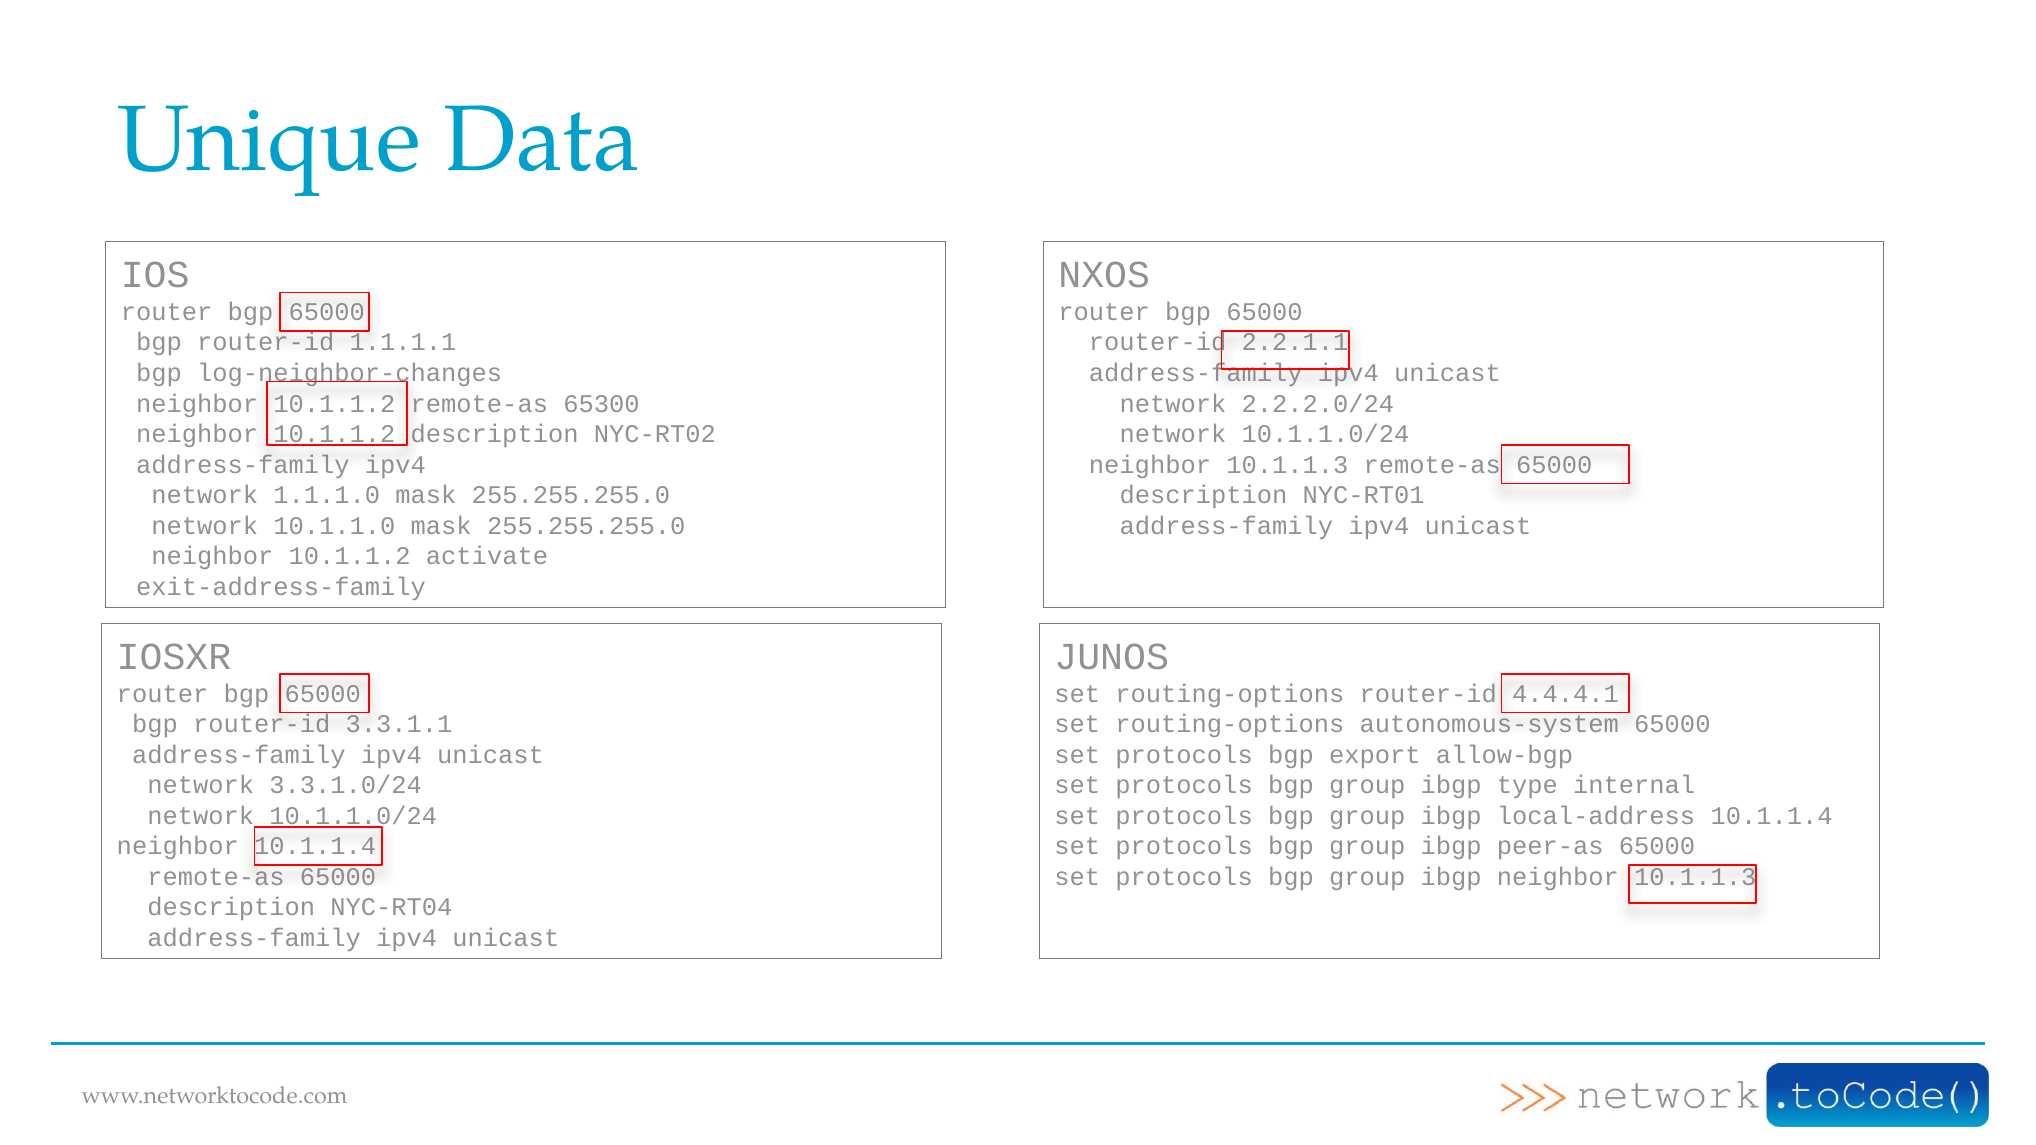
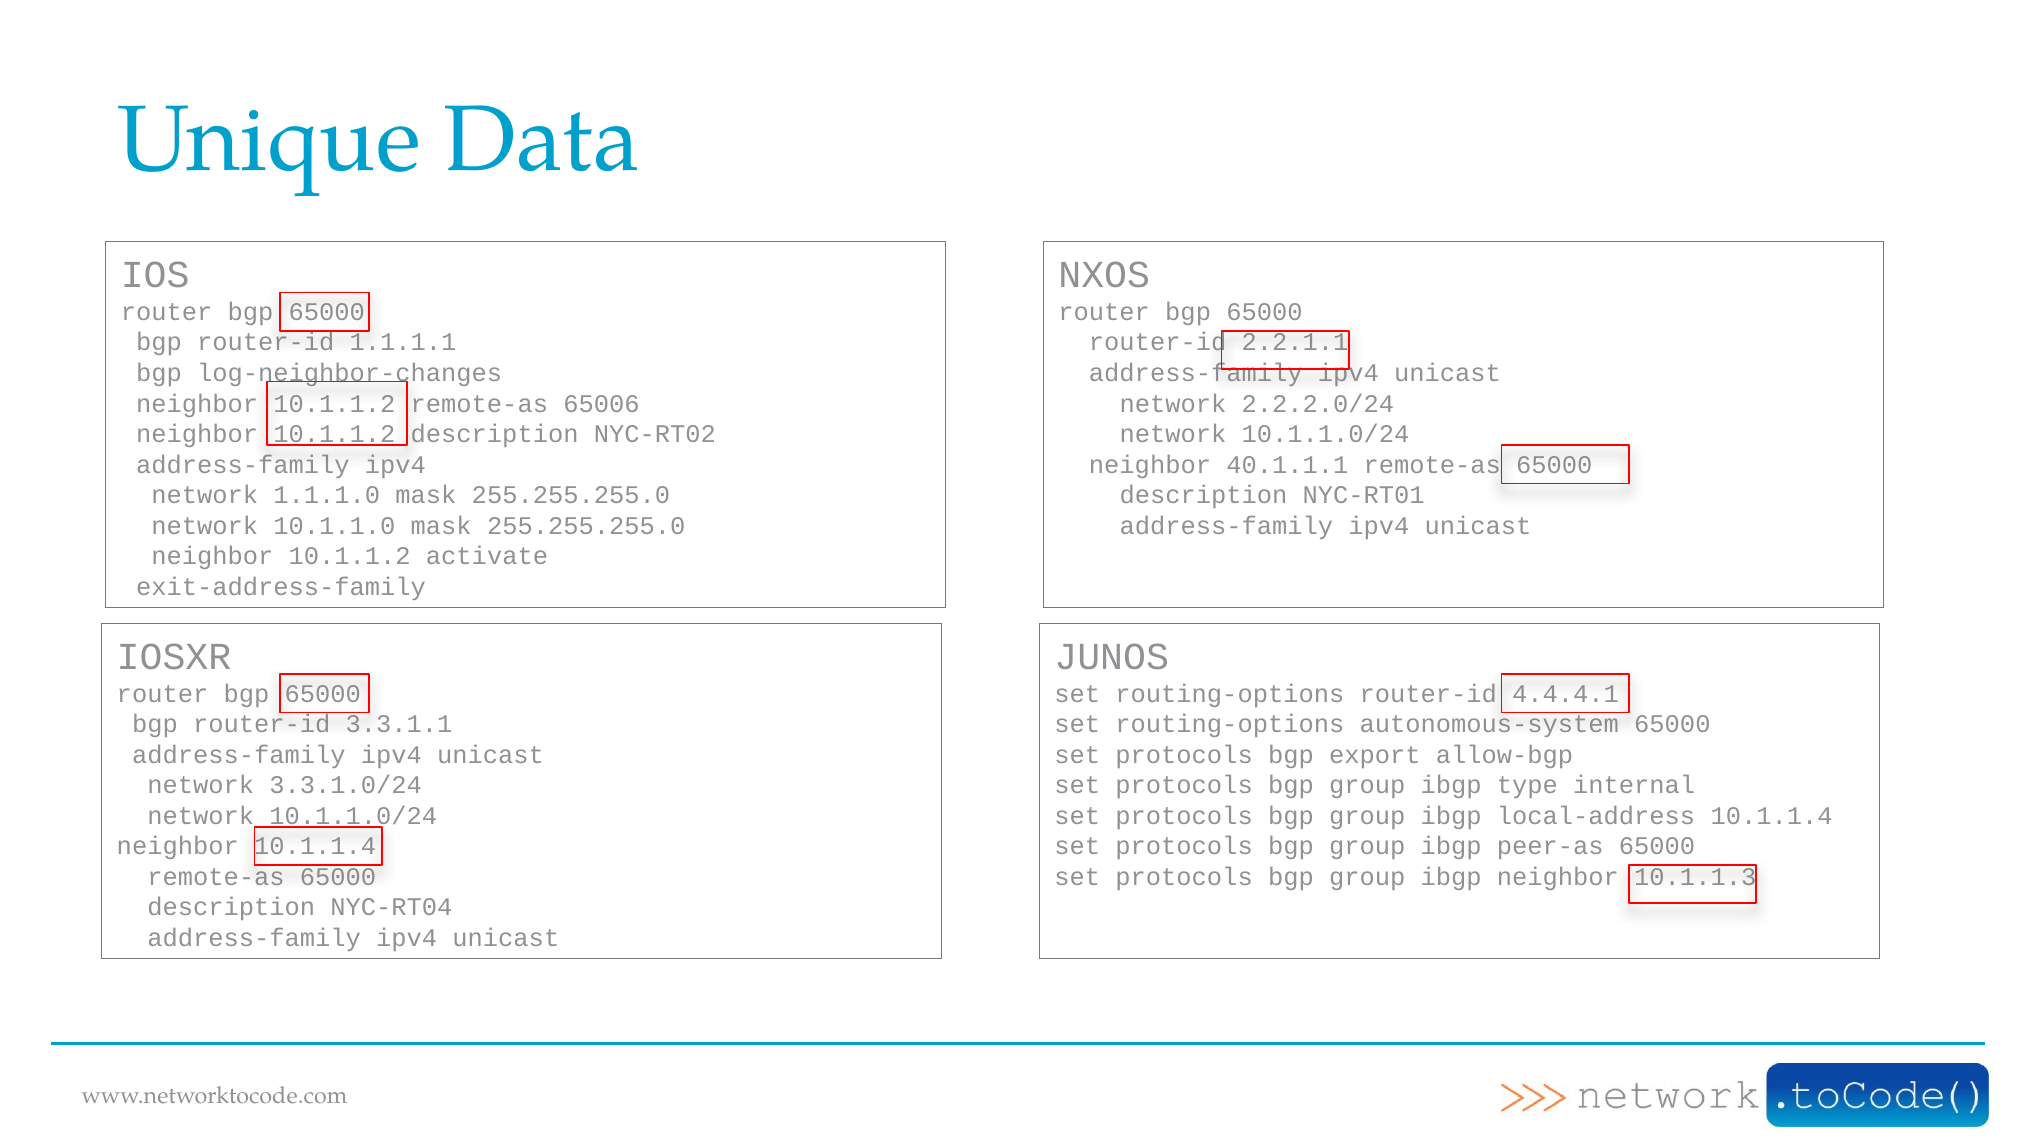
65300: 65300 -> 65006 (601, 404)
10.1.1.3: 10.1.1.3 -> 40.1.1.1 (1287, 465)
